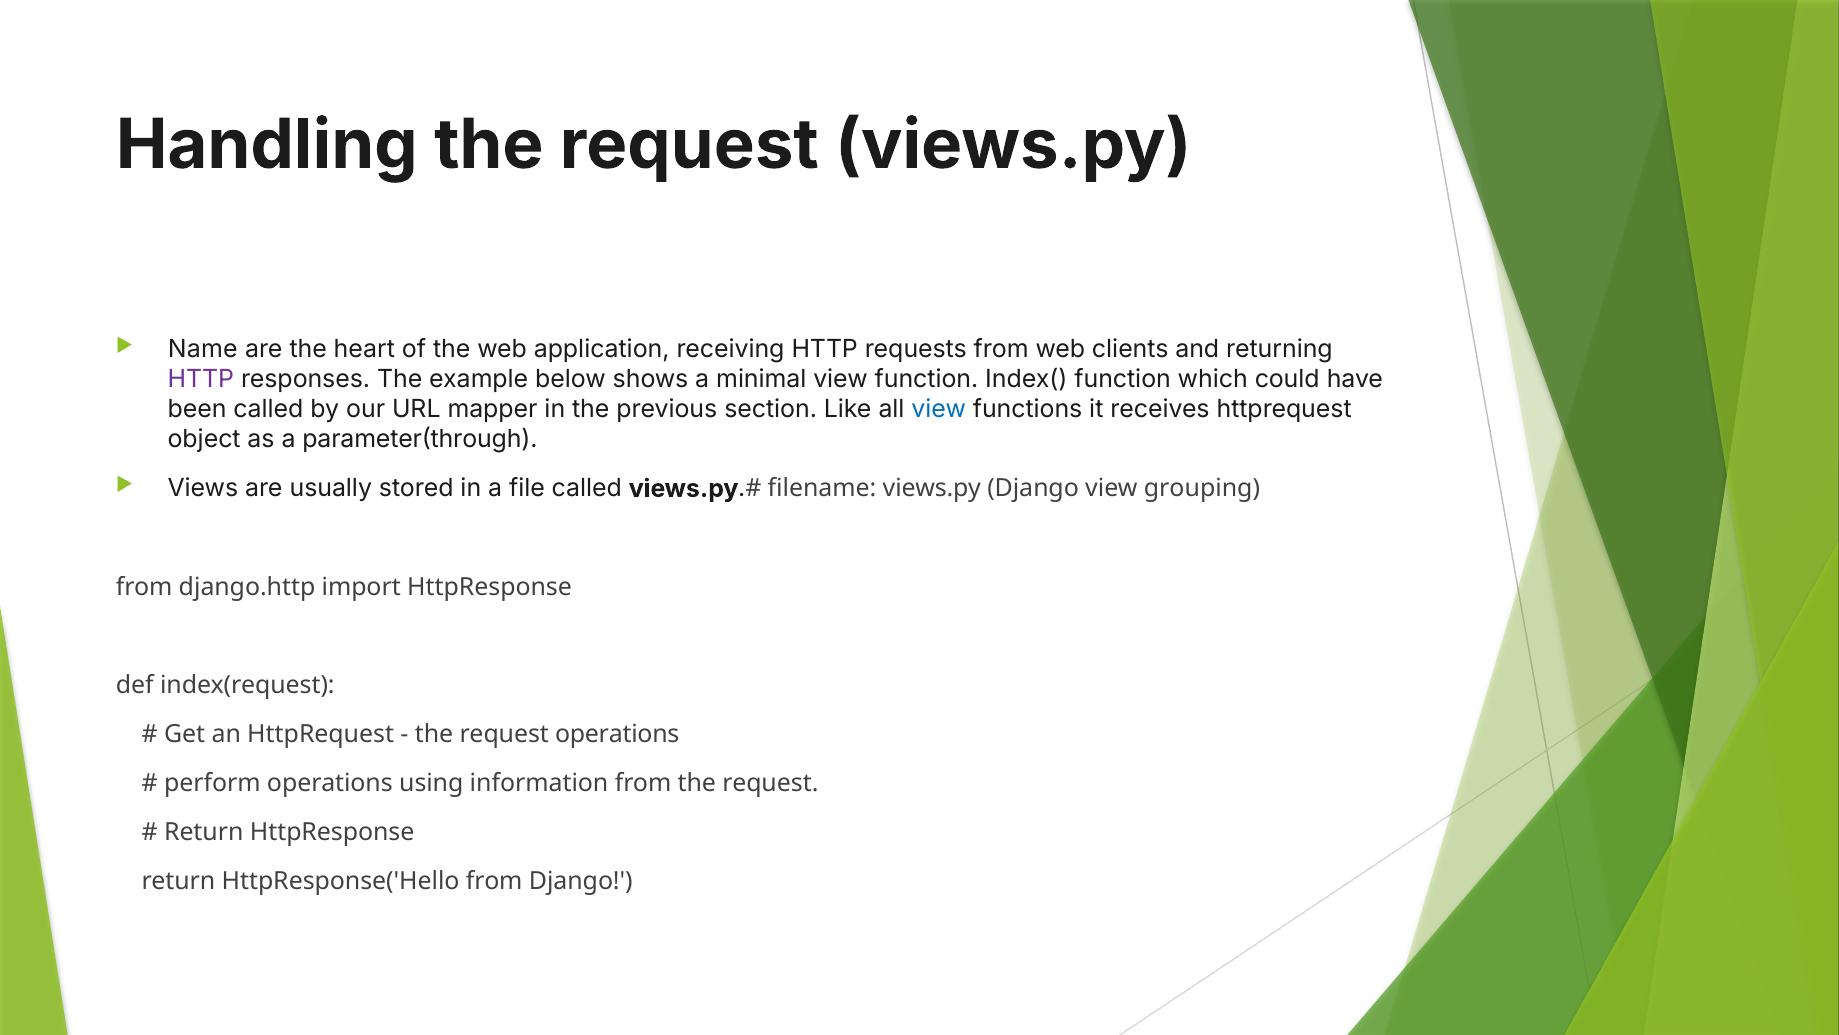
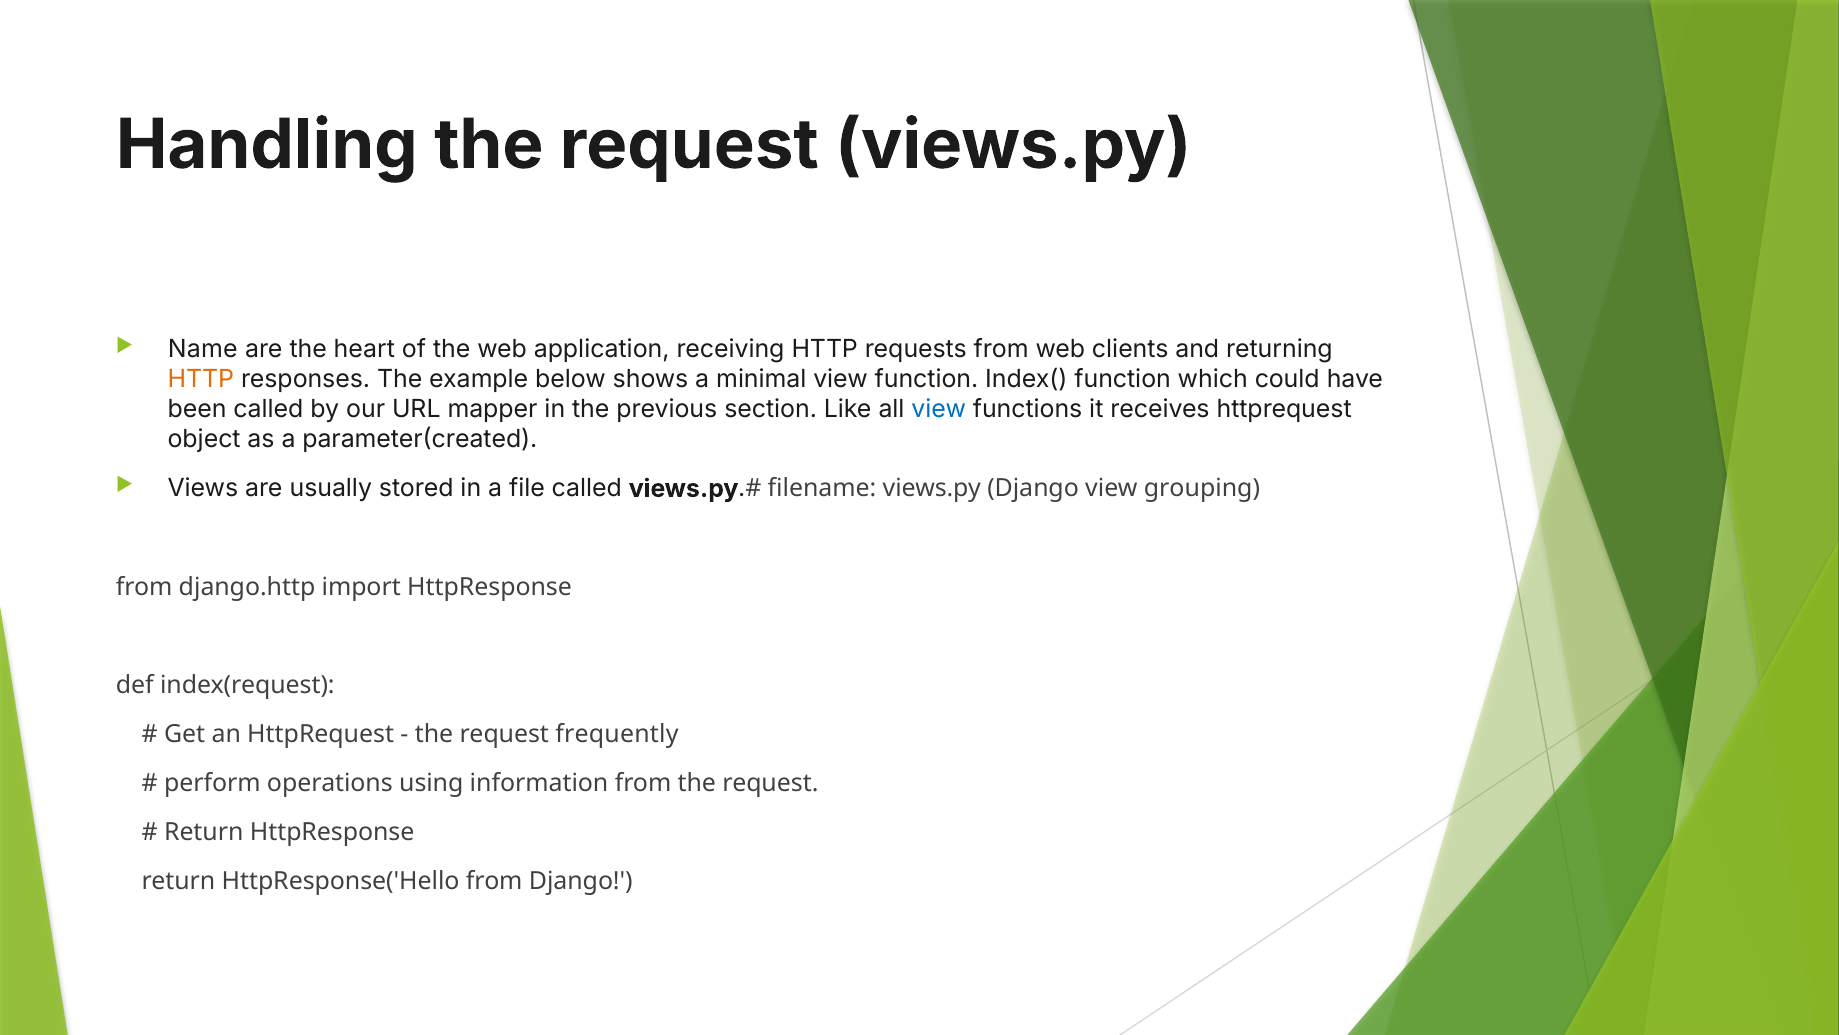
HTTP colour: purple -> orange (201, 379)
parameter(through: parameter(through -> parameter(created (420, 439)
request operations: operations -> frequently (617, 734)
